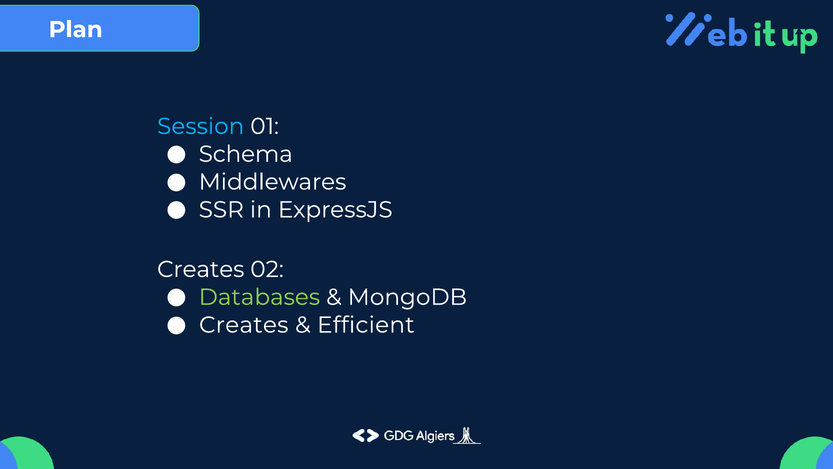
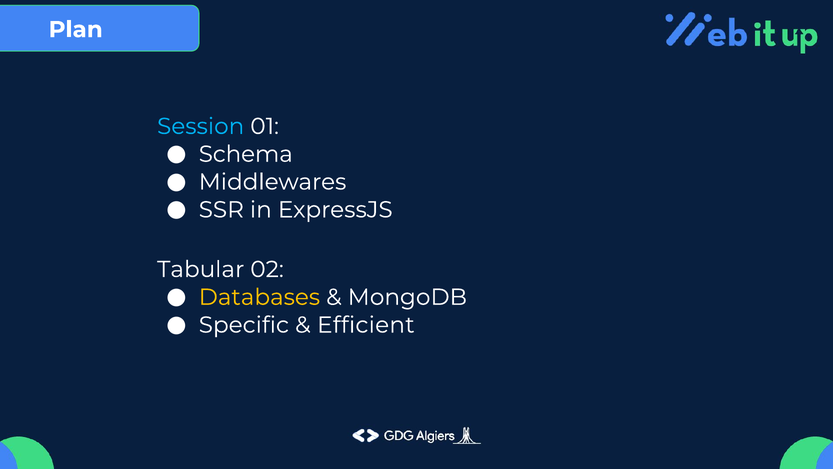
Creates: Creates -> Tabular (201, 269)
Databases colour: light green -> yellow (259, 297)
Creates: Creates -> Specific (244, 325)
